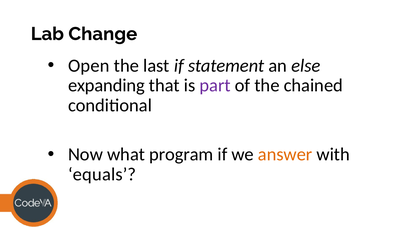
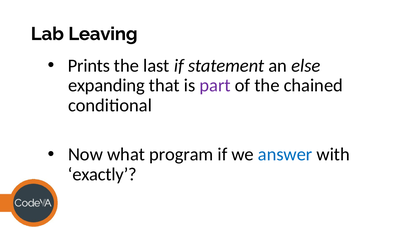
Change: Change -> Leaving (103, 34)
Open: Open -> Prints (89, 66)
answer colour: orange -> blue (285, 155)
equals: equals -> exactly (102, 175)
